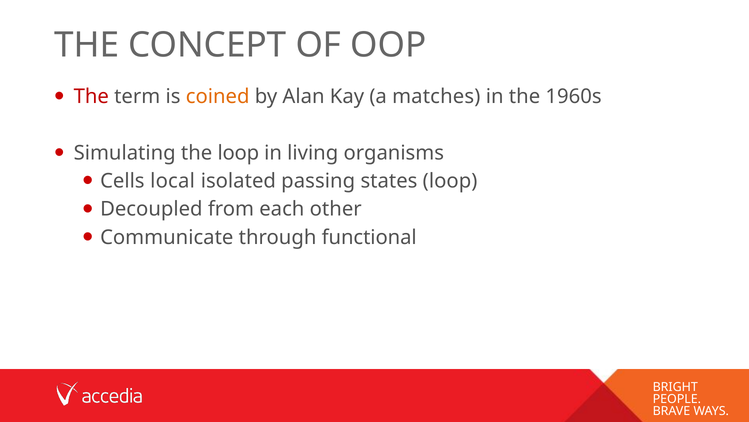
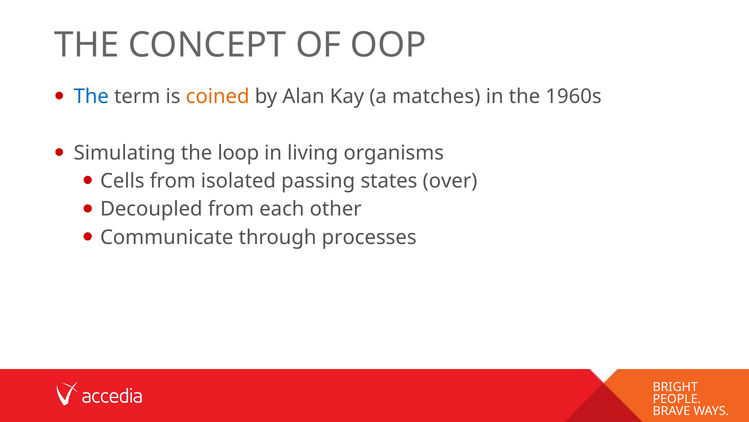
The colour: red -> blue (91, 96)
Cells local: local -> from (173, 181)
states loop: loop -> over (450, 181)
functional: functional -> processes (369, 237)
